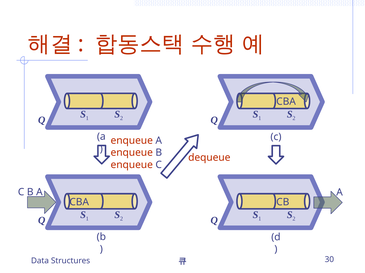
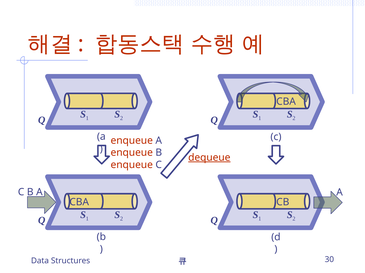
dequeue underline: none -> present (209, 158)
